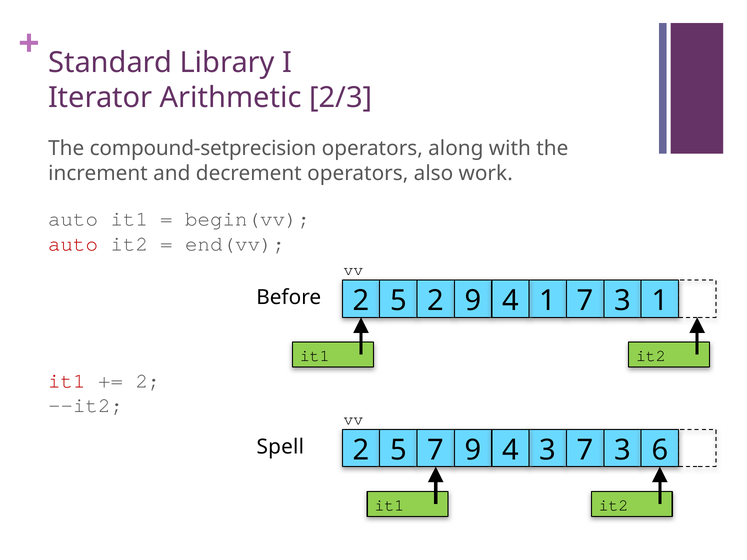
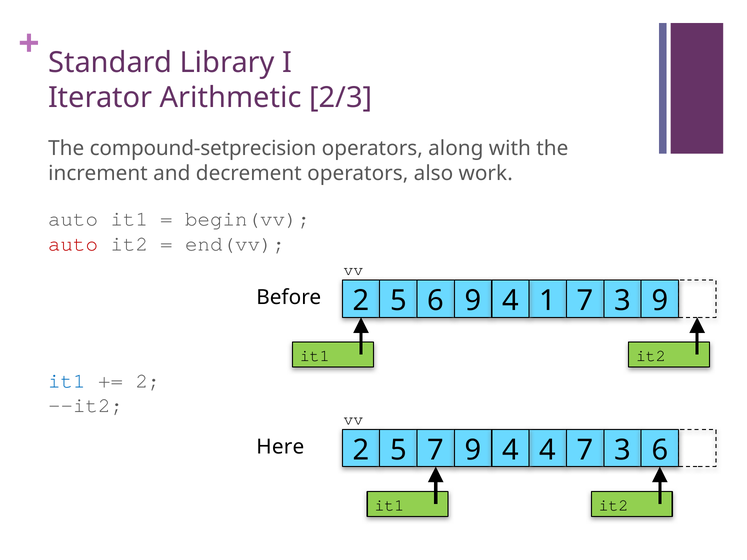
5 2: 2 -> 6 (436, 301)
3 1: 1 -> 9 (660, 301)
it1 colour: red -> blue (67, 381)
Spell: Spell -> Here (280, 447)
3: 3 -> 4 (548, 450)
